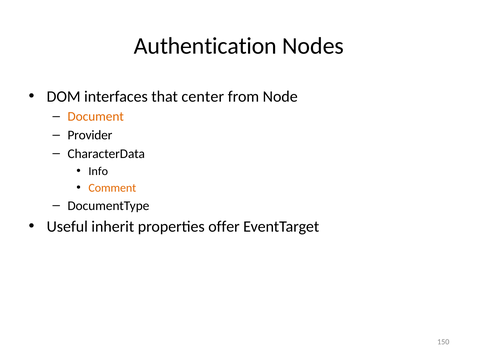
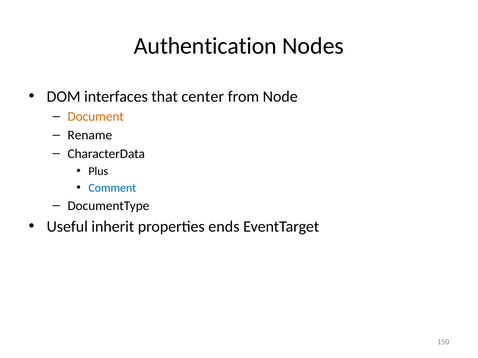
Provider: Provider -> Rename (90, 135)
Info: Info -> Plus (98, 171)
Comment colour: orange -> blue (112, 188)
offer: offer -> ends (224, 227)
